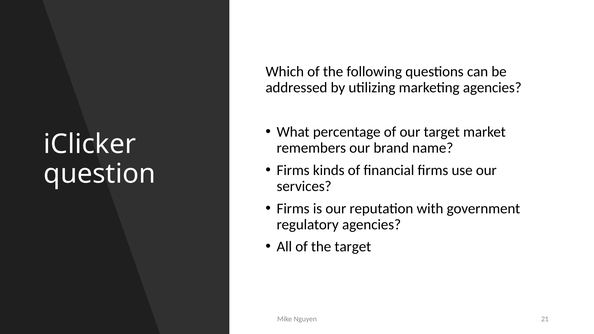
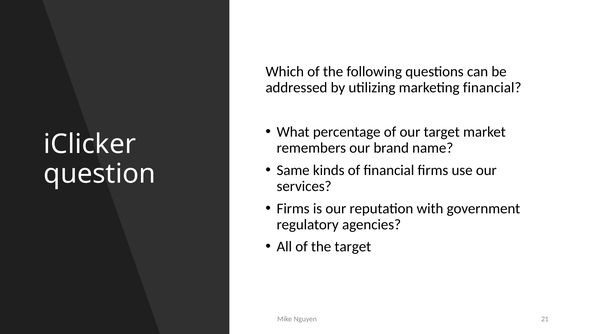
marketing agencies: agencies -> financial (492, 88)
Firms: Firms -> Same (293, 170)
